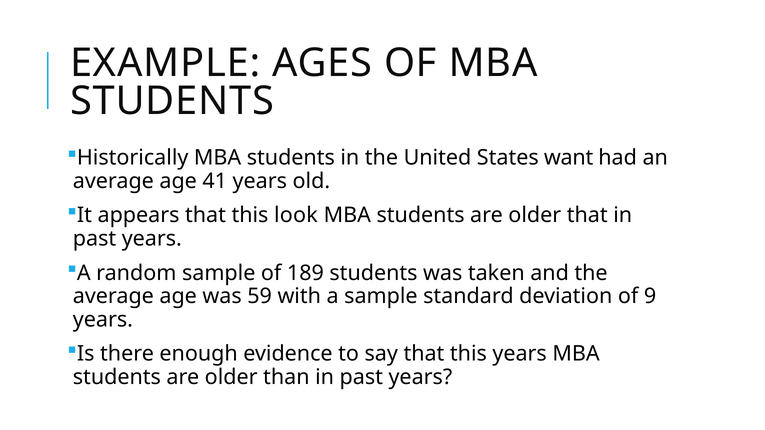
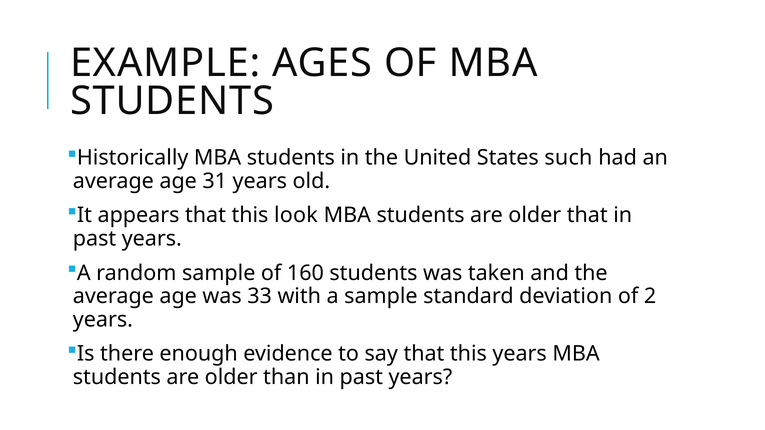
want: want -> such (568, 158)
41: 41 -> 31 (215, 181)
189: 189 -> 160 (305, 273)
59: 59 -> 33 (260, 296)
9: 9 -> 2 (650, 296)
